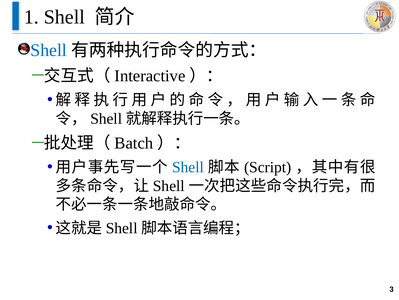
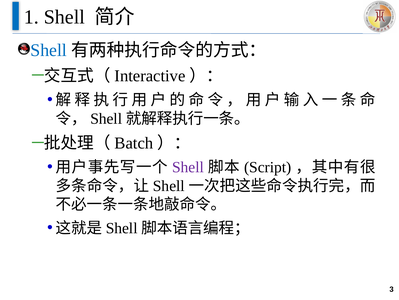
Shell colour: blue -> purple (188, 167)
